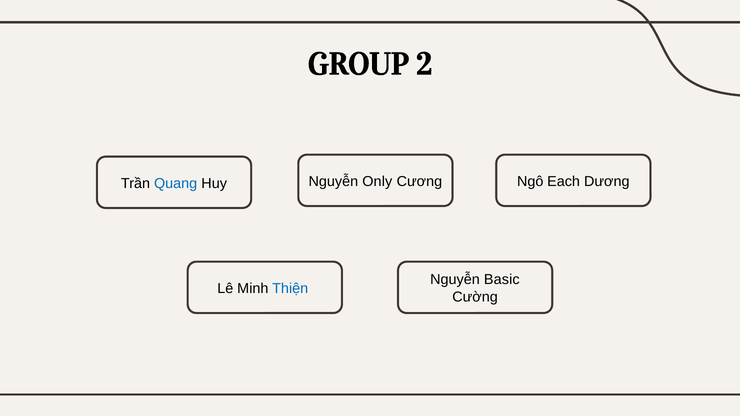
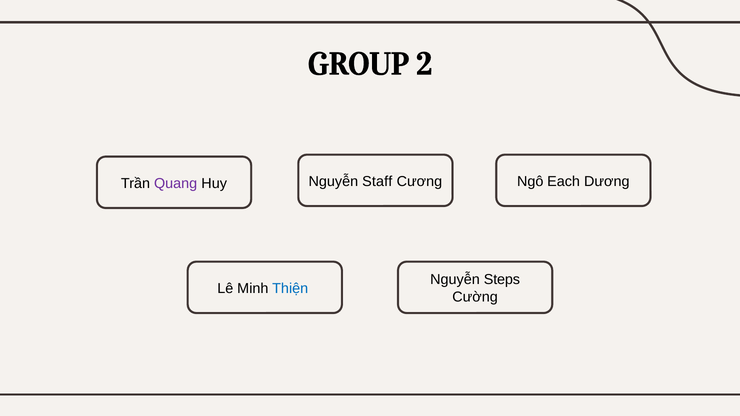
Quang colour: blue -> purple (176, 183)
Only: Only -> Staff (377, 181)
Basic: Basic -> Steps (502, 280)
